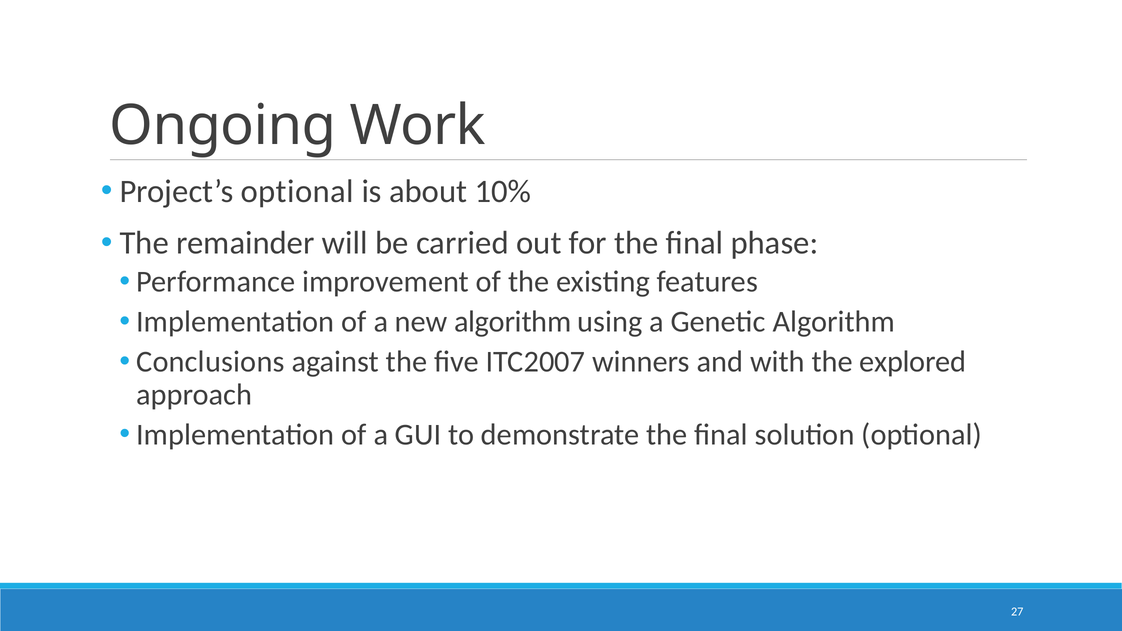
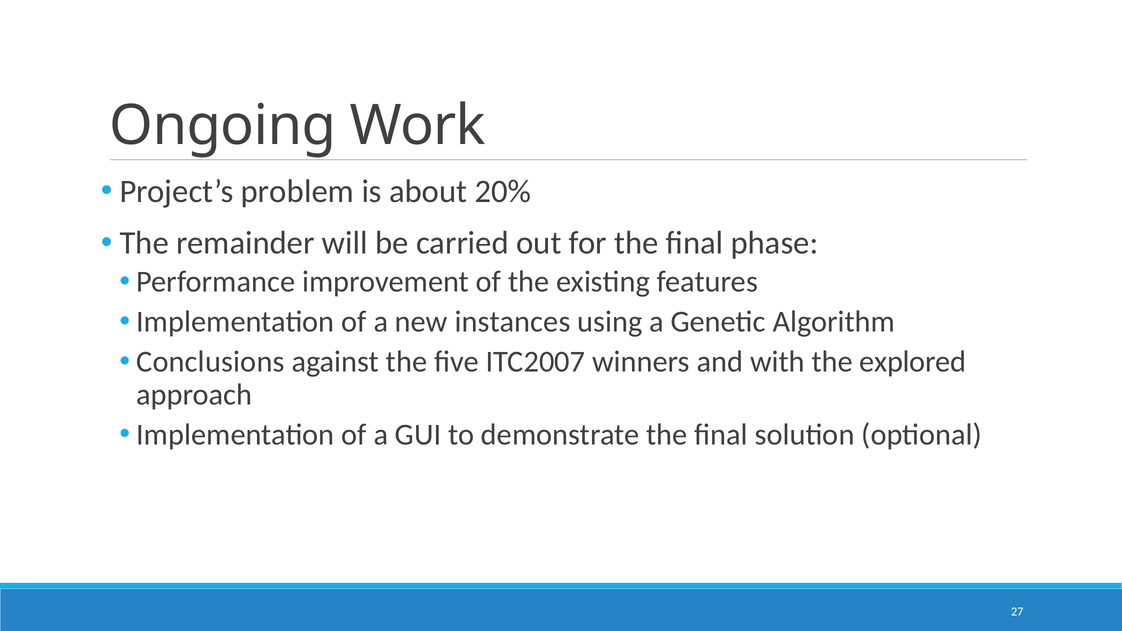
Project’s optional: optional -> problem (297, 191)
10%: 10% -> 20% (503, 191)
new algorithm: algorithm -> instances (512, 322)
